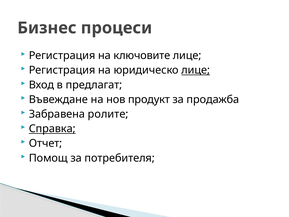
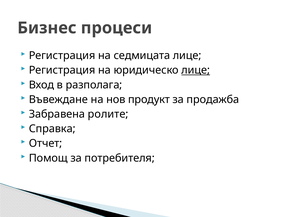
ключовите: ключовите -> седмицата (142, 56)
предлагат: предлагат -> разполага (94, 85)
Справка underline: present -> none (52, 129)
